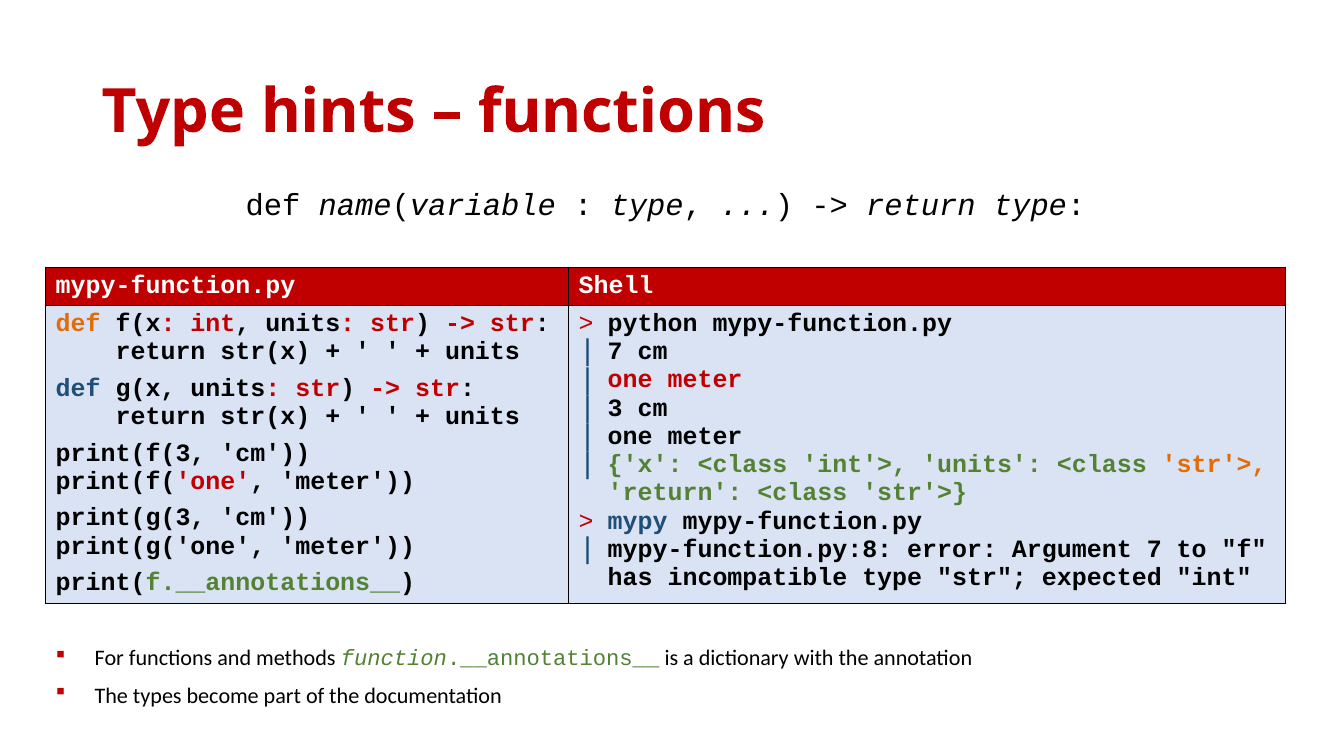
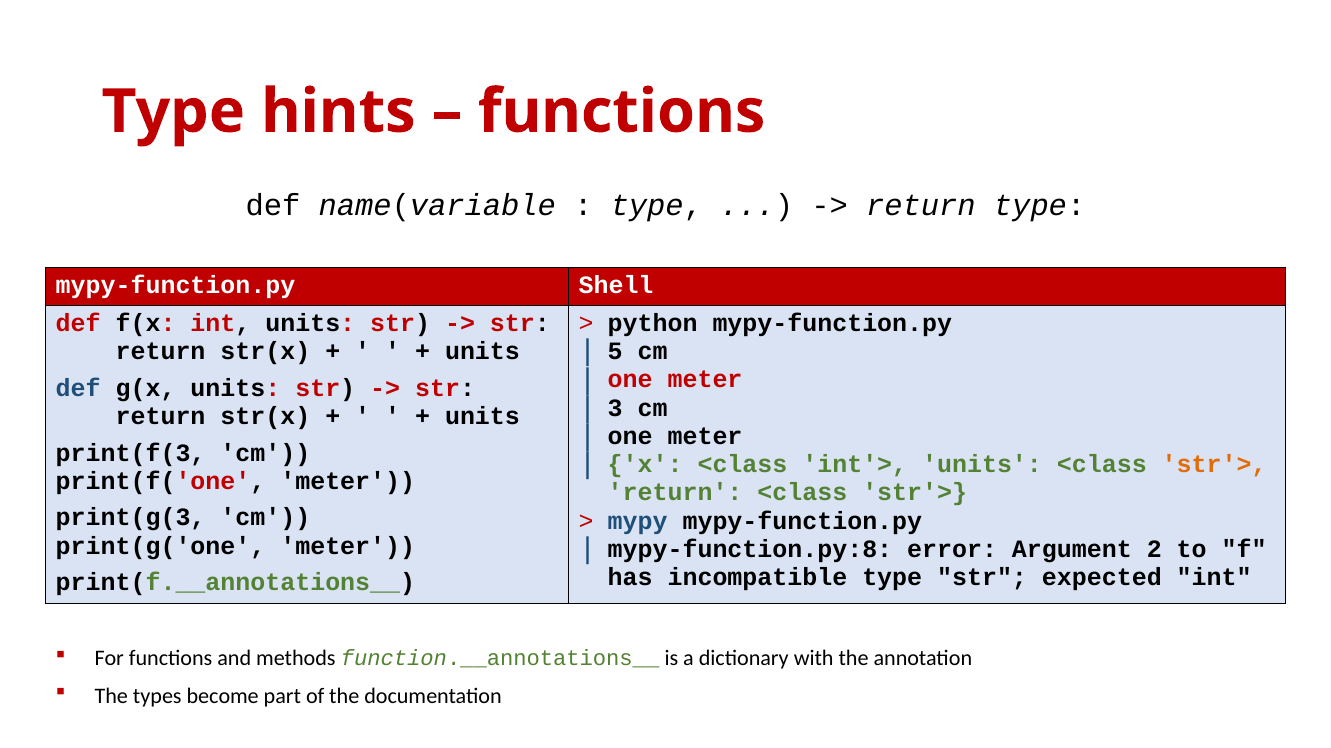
def colour: orange -> red (78, 323)
7: 7 -> 5 (615, 352)
Argument 7: 7 -> 2 (1154, 550)
